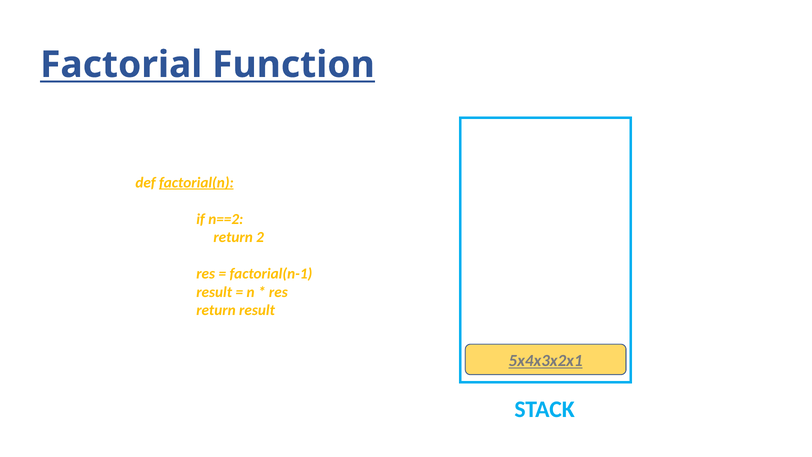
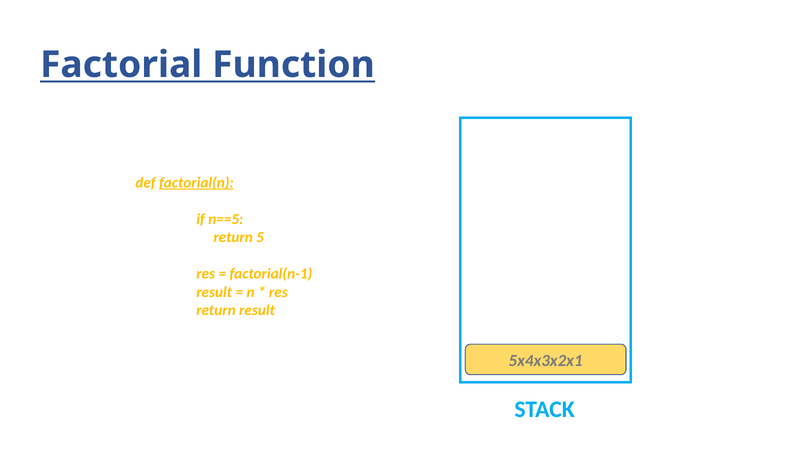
n==2: n==2 -> n==5 (226, 219)
2: 2 -> 5 (260, 237)
5x4x3x2x1 underline: present -> none (546, 360)
